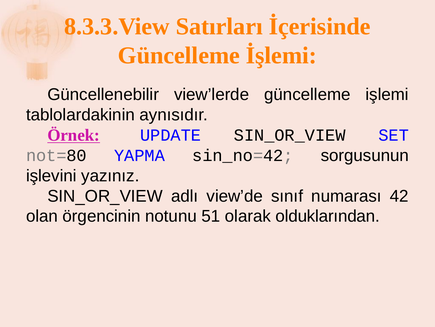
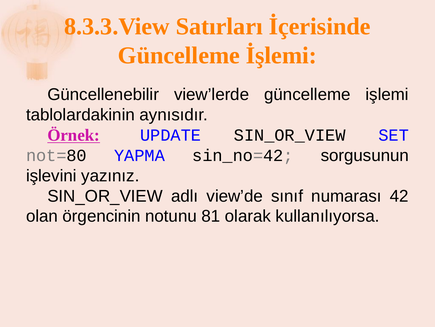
51: 51 -> 81 (211, 216)
olduklarından: olduklarından -> kullanılıyorsa (328, 216)
